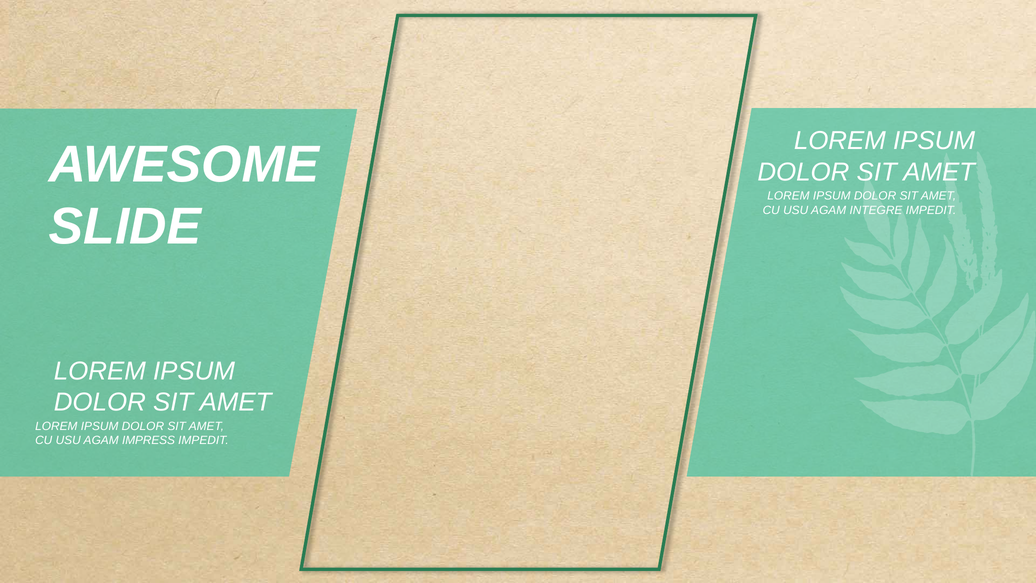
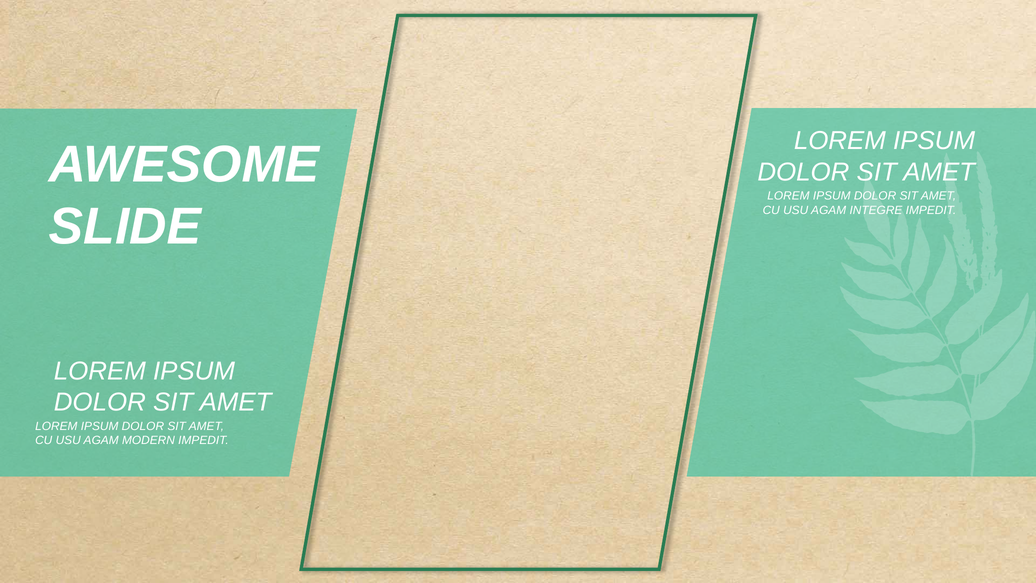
IMPRESS: IMPRESS -> MODERN (148, 440)
